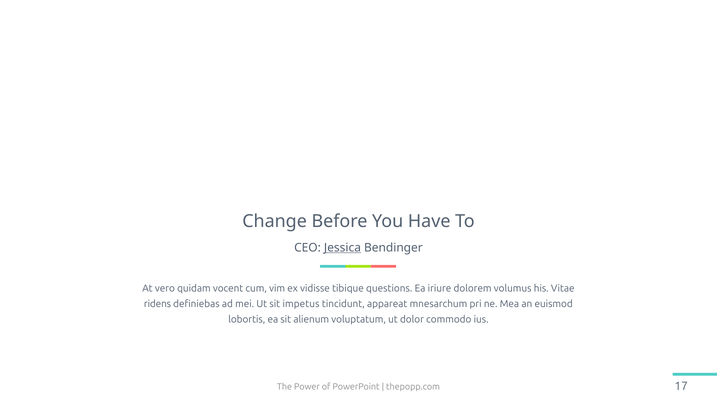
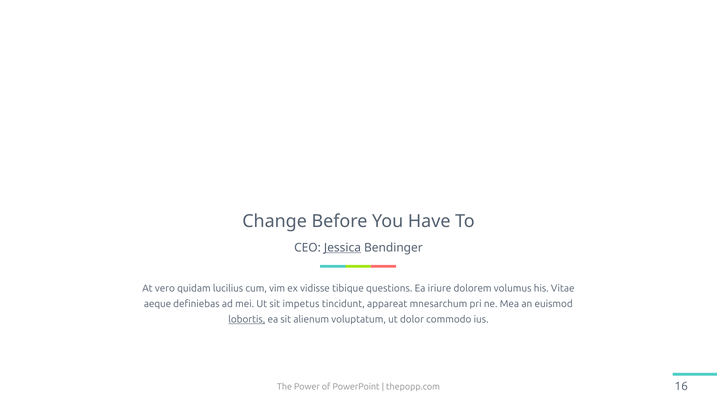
vocent: vocent -> lucilius (228, 288)
ridens: ridens -> aeque (158, 304)
lobortis underline: none -> present (247, 320)
17: 17 -> 16 (681, 387)
